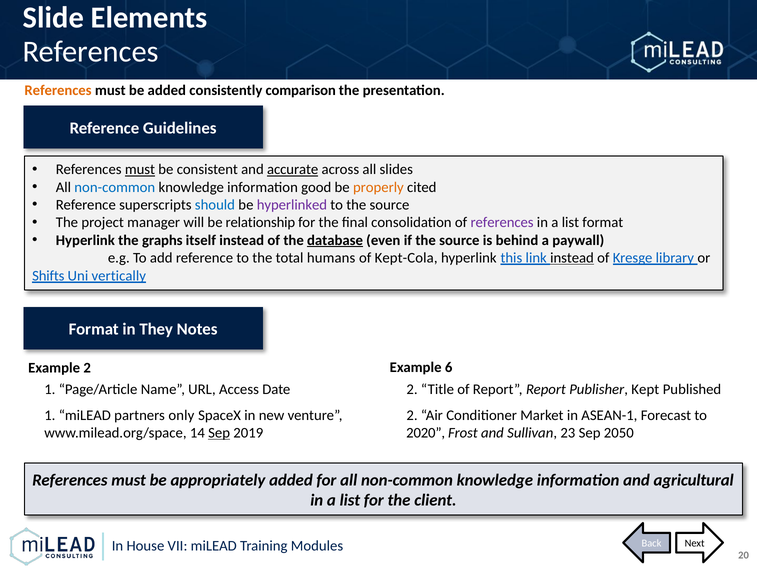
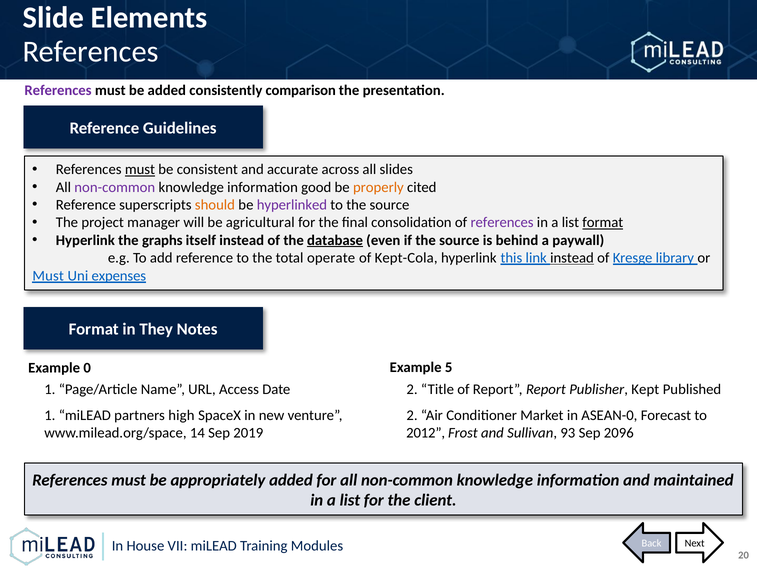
References colour: orange -> purple (58, 91)
accurate underline: present -> none (293, 169)
non-common colour: blue -> purple (115, 187)
should colour: blue -> orange (215, 205)
relationship: relationship -> agricultural (260, 222)
format underline: none -> present (603, 222)
humans: humans -> operate (331, 258)
Shifts: Shifts -> Must (48, 276)
vertically: vertically -> expenses (119, 276)
Example 2: 2 -> 0 (87, 368)
6: 6 -> 5 (449, 367)
only: only -> high (181, 415)
ASEAN-1: ASEAN-1 -> ASEAN-0 (609, 415)
Sep underline: present -> none (219, 433)
2020: 2020 -> 2012 (426, 433)
23: 23 -> 93 (568, 433)
2050: 2050 -> 2096 (619, 433)
agricultural: agricultural -> maintained (694, 480)
